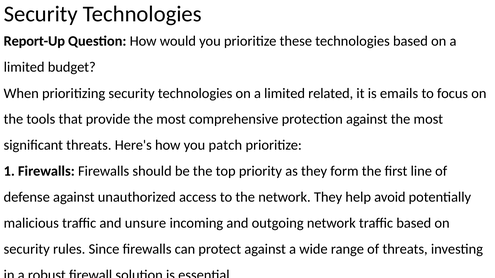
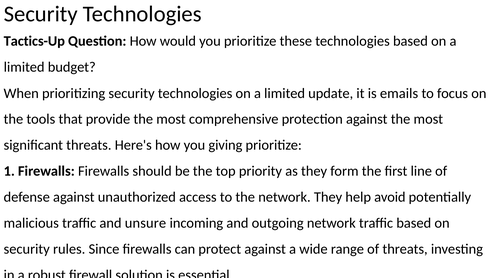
Report-Up: Report-Up -> Tactics-Up (34, 41)
related: related -> update (331, 93)
patch: patch -> giving (225, 145)
